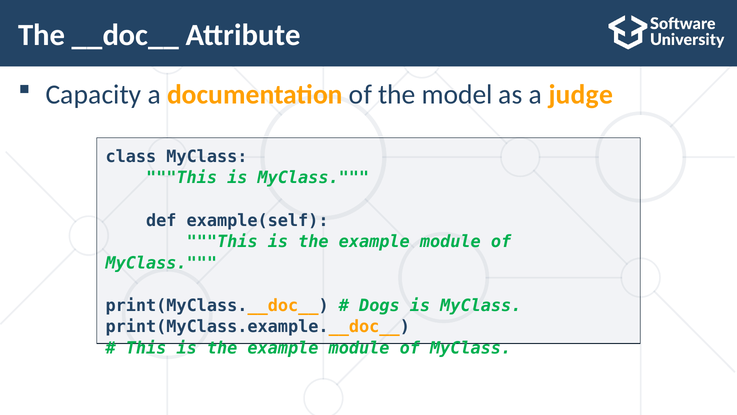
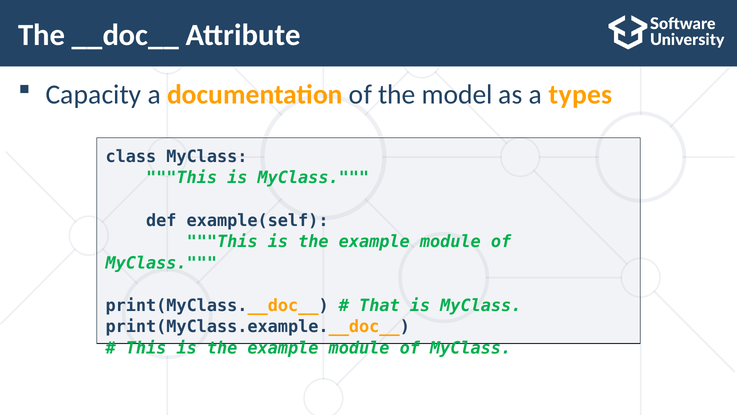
judge: judge -> types (581, 95)
Dogs: Dogs -> That (379, 305)
